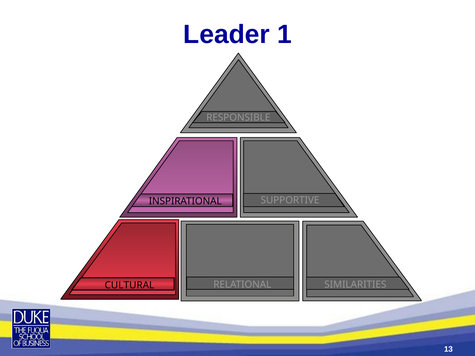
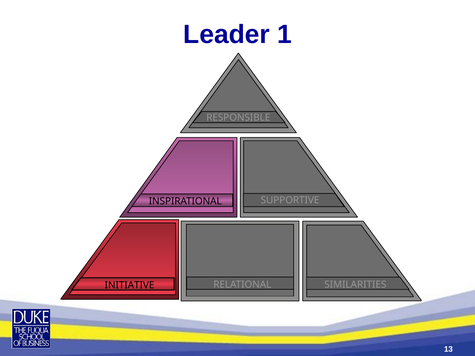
CULTURAL: CULTURAL -> INITIATIVE (130, 285)
